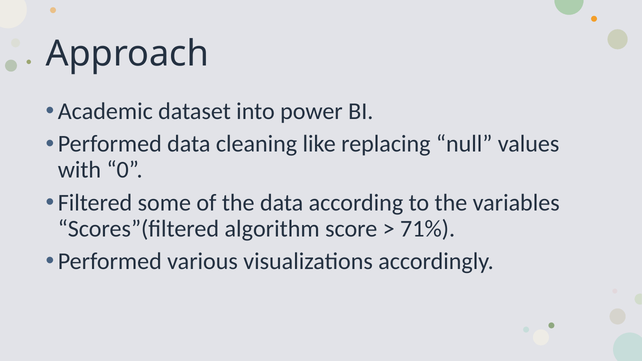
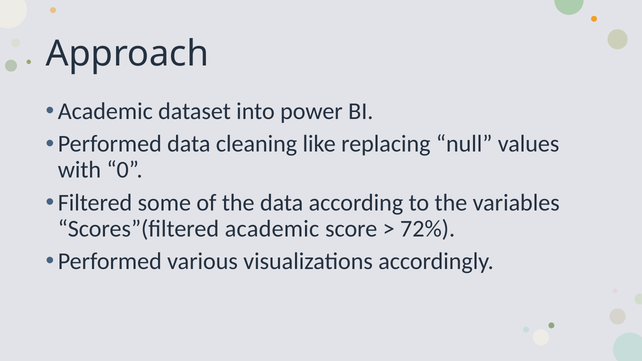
Scores”(filtered algorithm: algorithm -> academic (272, 229)
71%: 71% -> 72% (428, 229)
